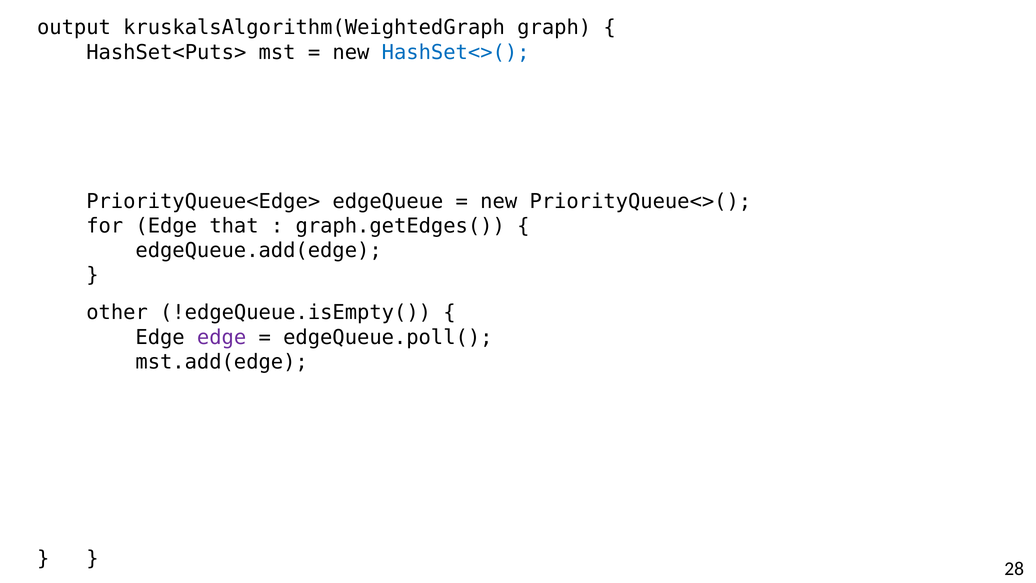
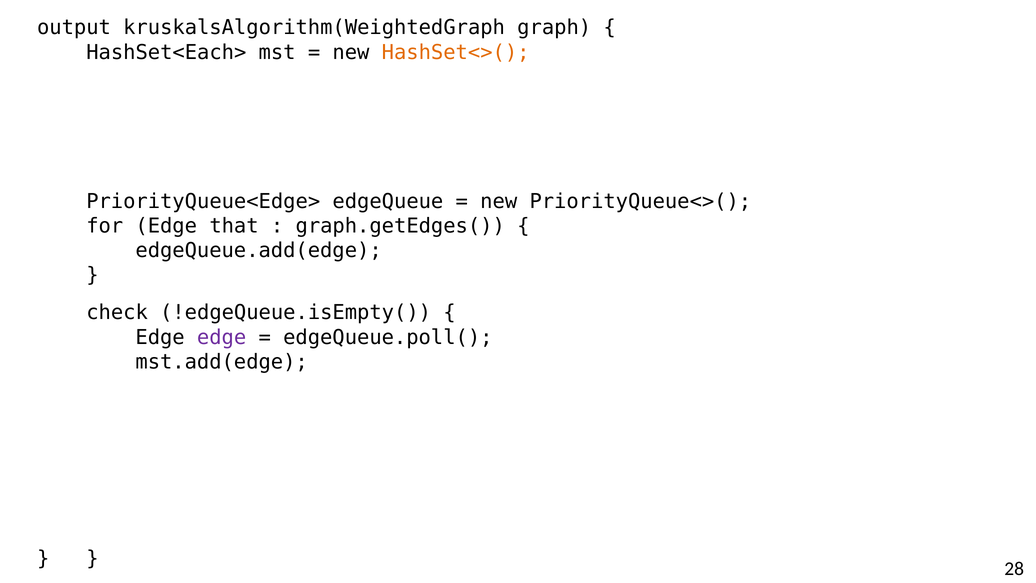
HashSet<Puts>: HashSet<Puts> -> HashSet<Each> (166, 52)
HashSet<>( colour: blue -> orange (456, 52)
other: other -> check (117, 313)
